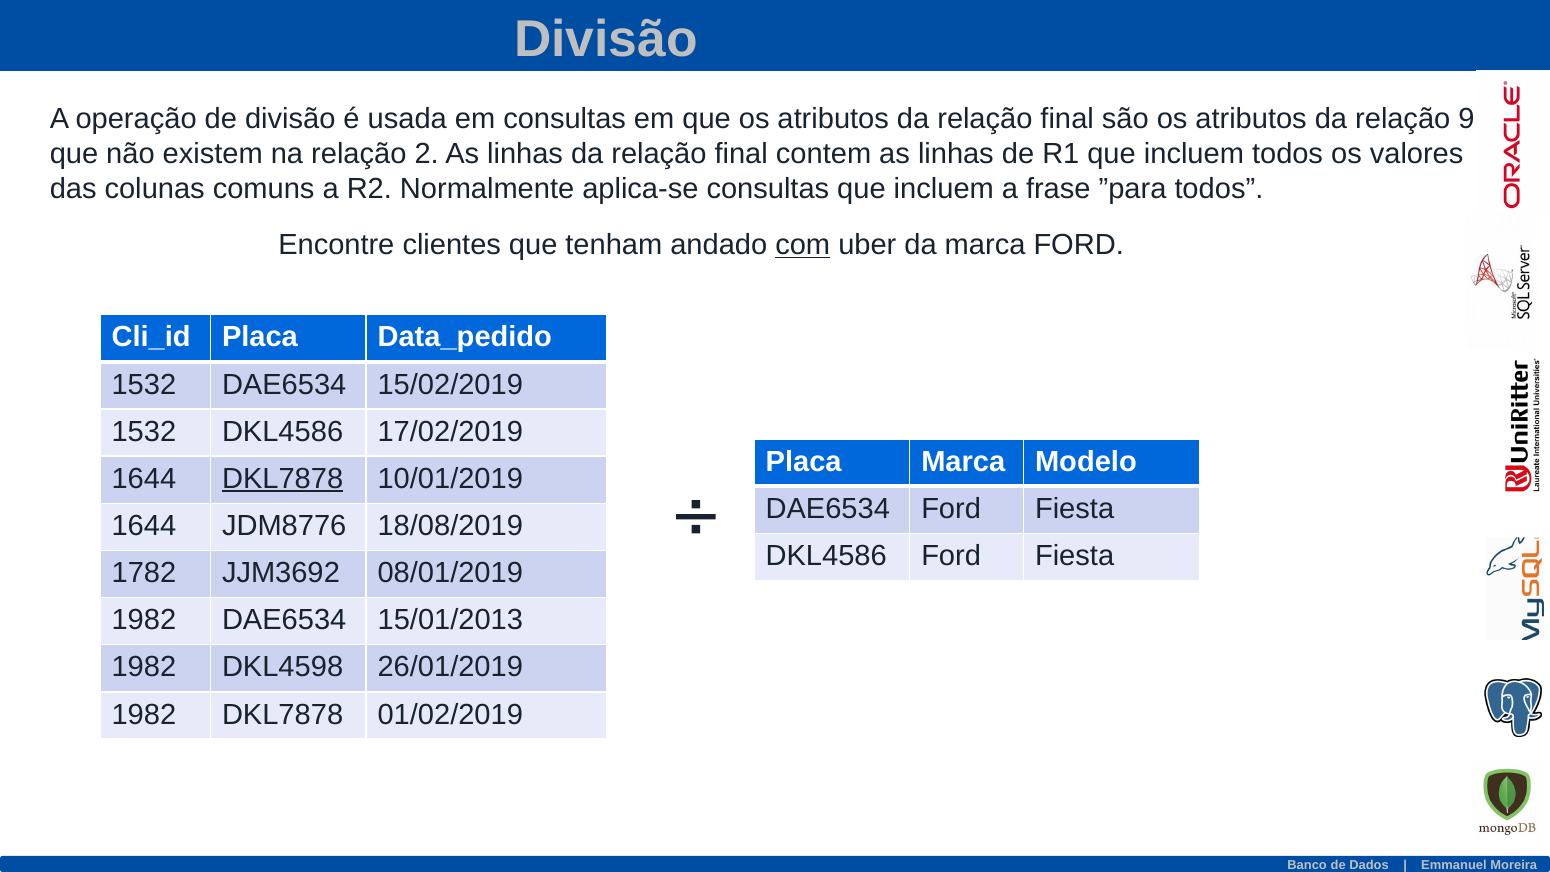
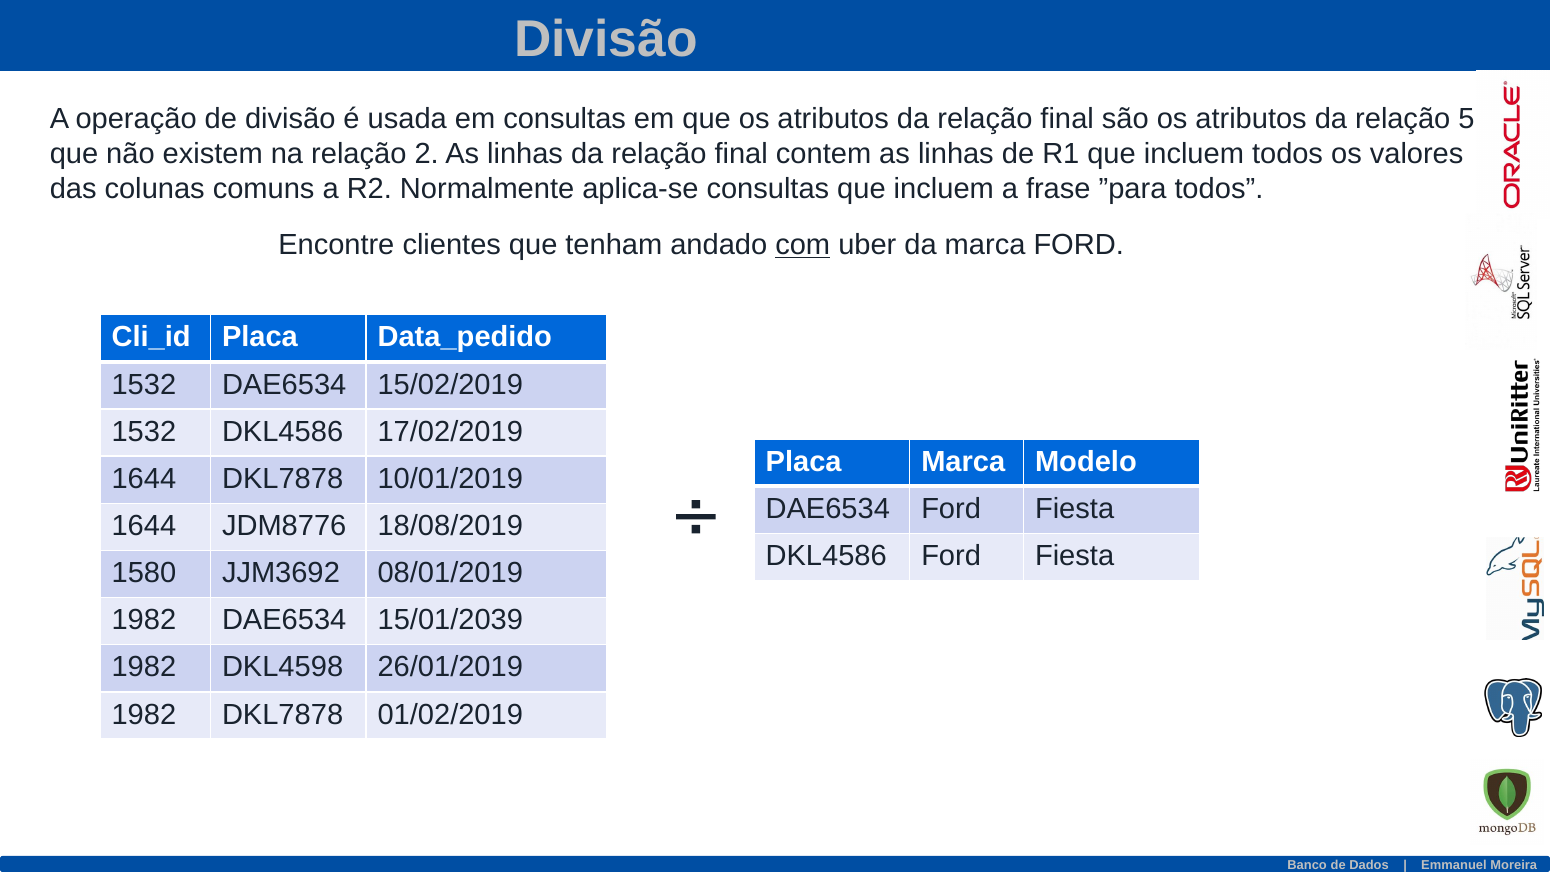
9: 9 -> 5 (1466, 119)
DKL7878 underline: present -> none (283, 479)
1782: 1782 -> 1580 (144, 573)
15/01/2013: 15/01/2013 -> 15/01/2039 (450, 620)
